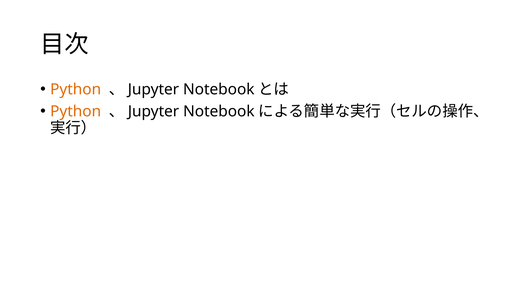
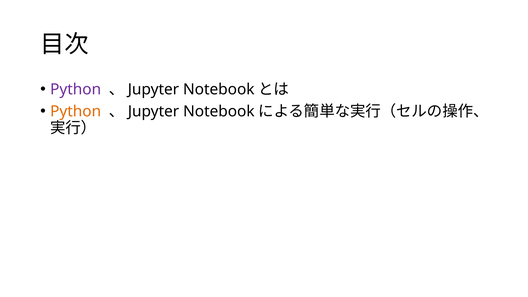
Python colour: orange -> purple (76, 89)
